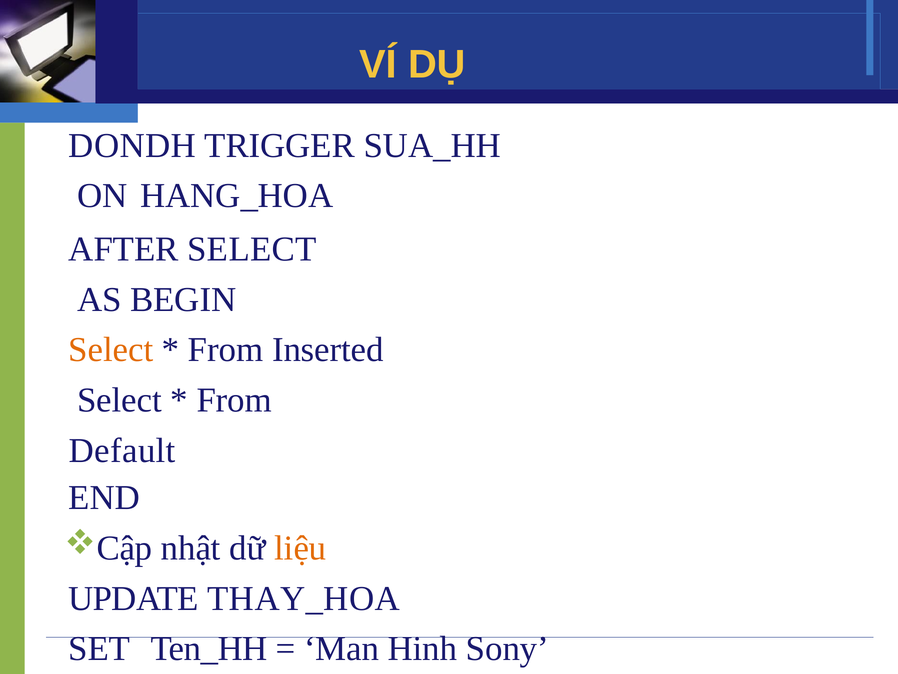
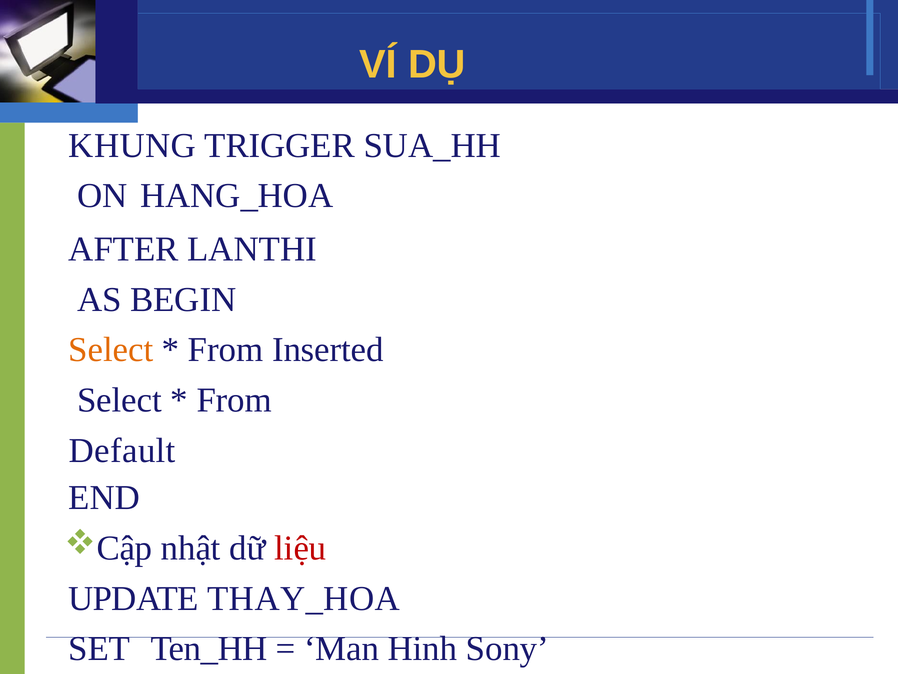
DONDH: DONDH -> KHUNG (132, 145)
AFTER SELECT: SELECT -> LANTHI (252, 249)
liệu colour: orange -> red (300, 548)
